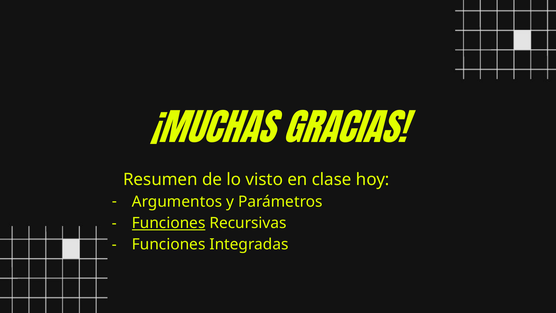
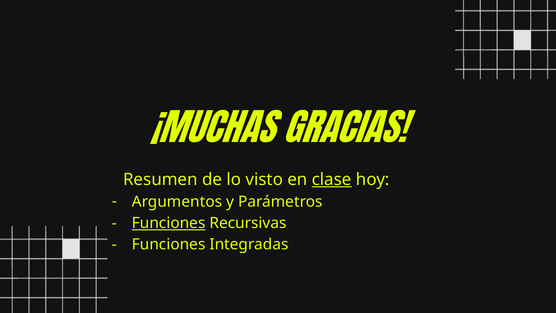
clase underline: none -> present (332, 179)
